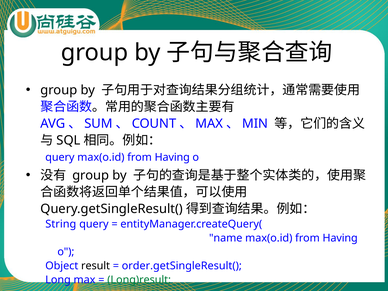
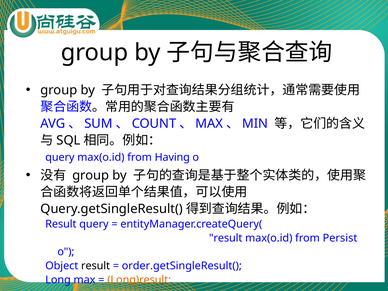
String: String -> Result (61, 224)
name: name -> result (226, 238)
Having: Having -> Persist (340, 238)
Long)result colour: green -> orange (139, 280)
